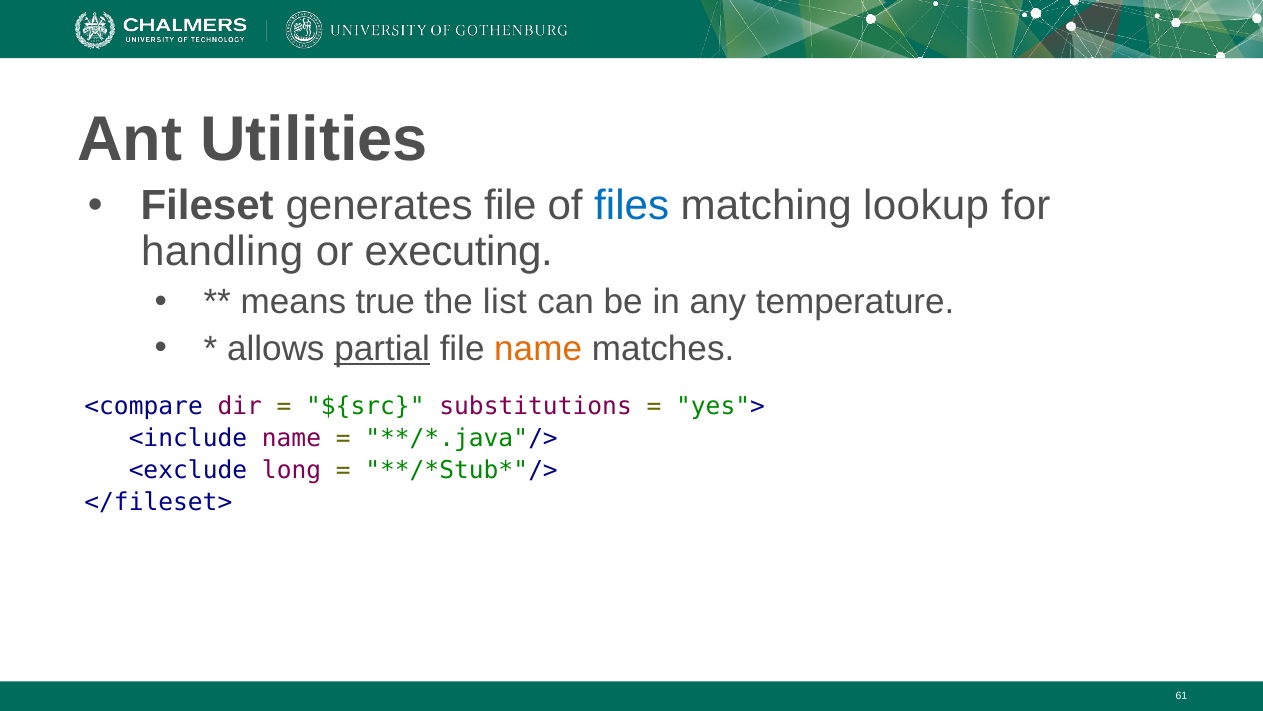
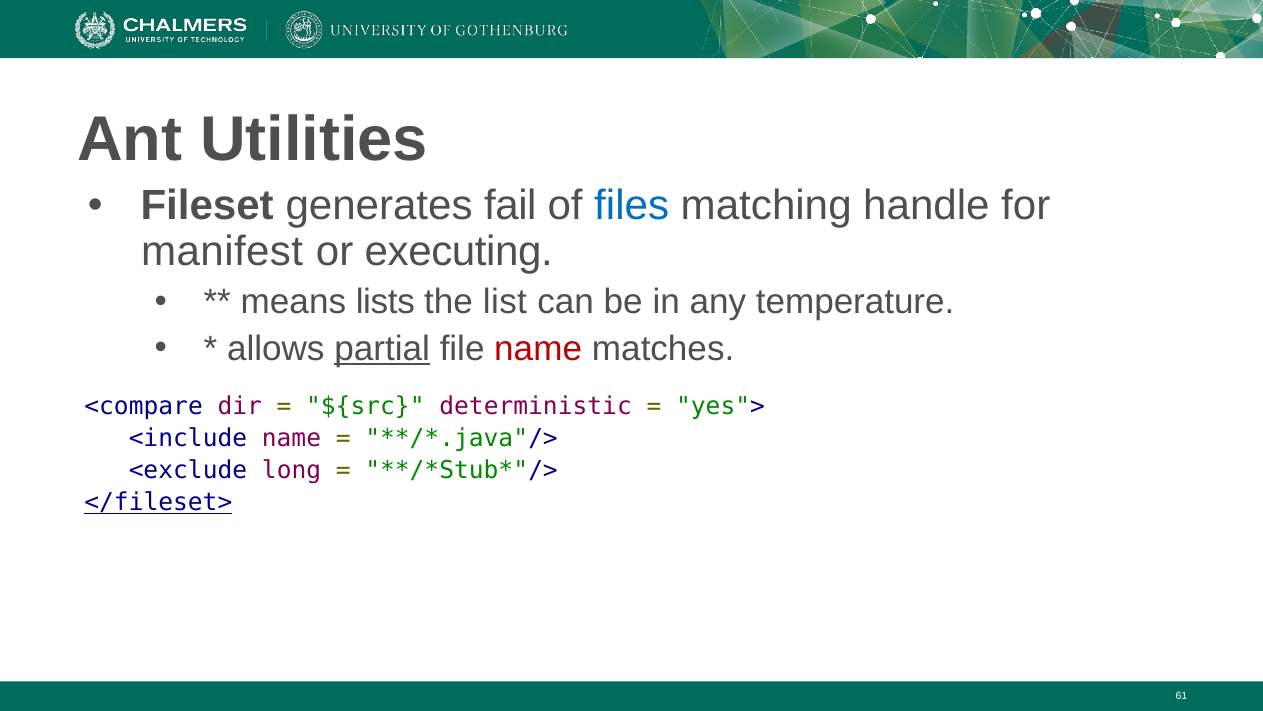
generates file: file -> fail (510, 206)
lookup: lookup -> handle (926, 206)
handling: handling -> manifest (222, 251)
true: true -> lists (385, 302)
name colour: orange -> red (538, 348)
substitutions: substitutions -> deterministic (536, 406)
</fileset> underline: none -> present (158, 502)
